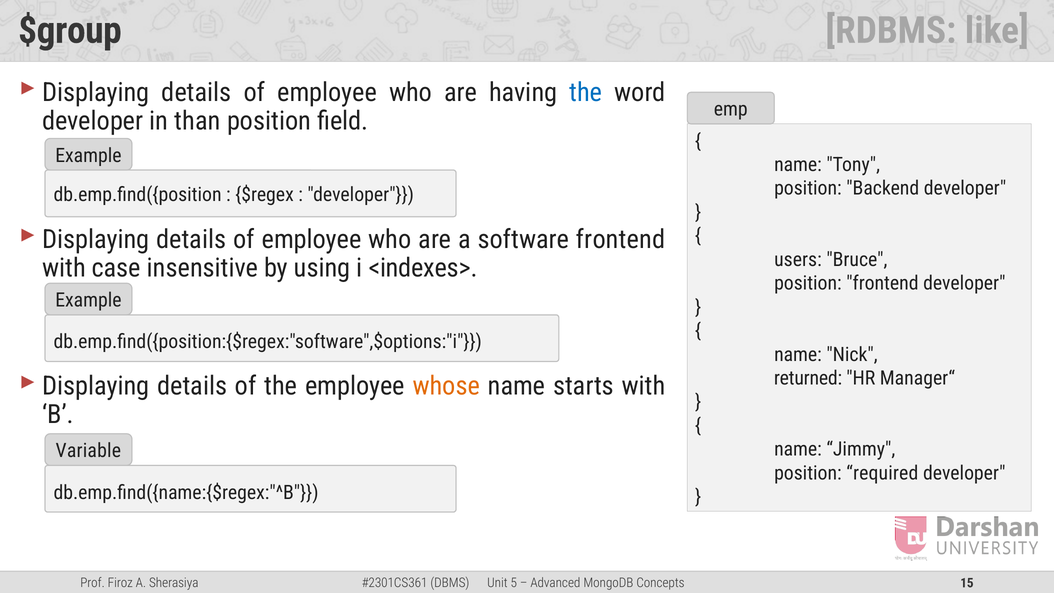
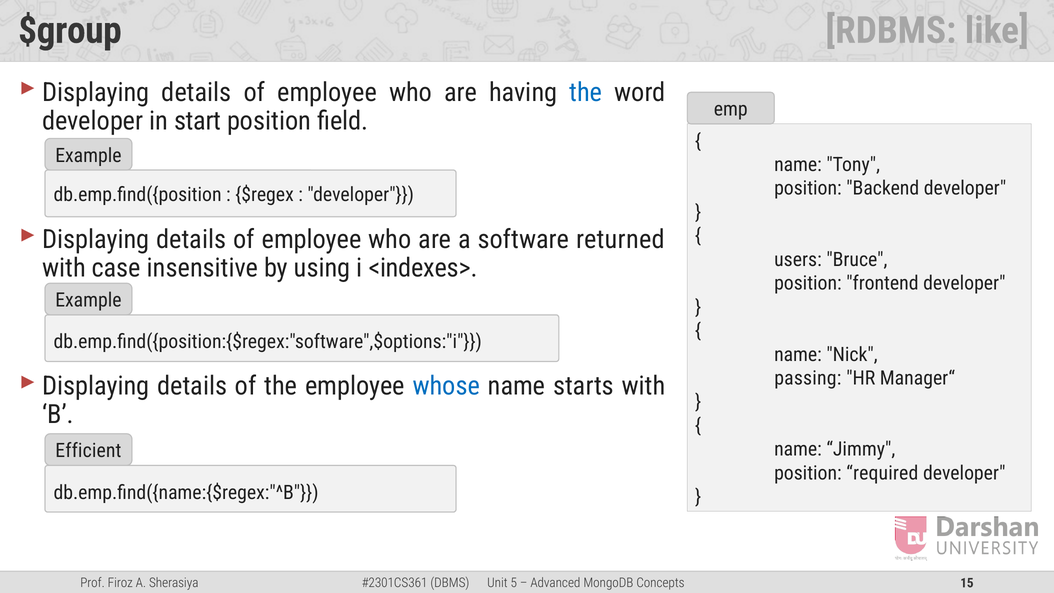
than: than -> start (198, 121)
software frontend: frontend -> returned (620, 239)
returned: returned -> passing (808, 378)
whose colour: orange -> blue (446, 386)
Variable: Variable -> Efficient (88, 451)
